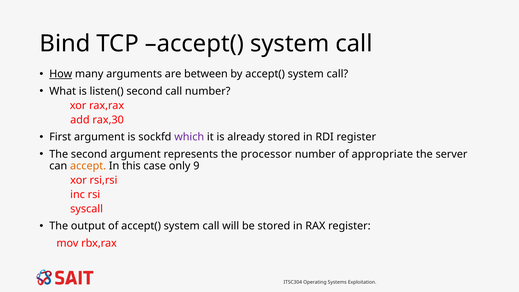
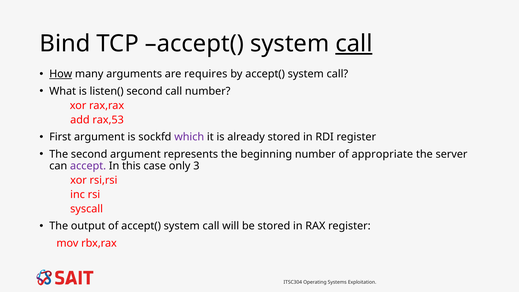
call underline: none -> present (354, 44)
between: between -> requires (206, 74)
rax,30: rax,30 -> rax,53 (108, 120)
processor: processor -> beginning (266, 154)
accept colour: orange -> purple (88, 166)
9: 9 -> 3 (196, 166)
